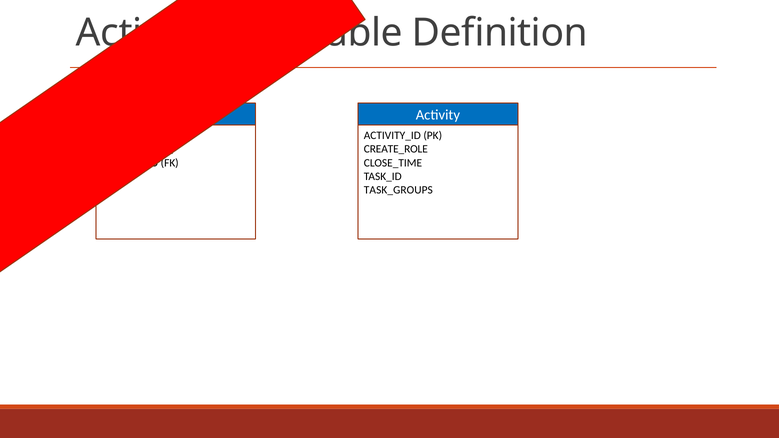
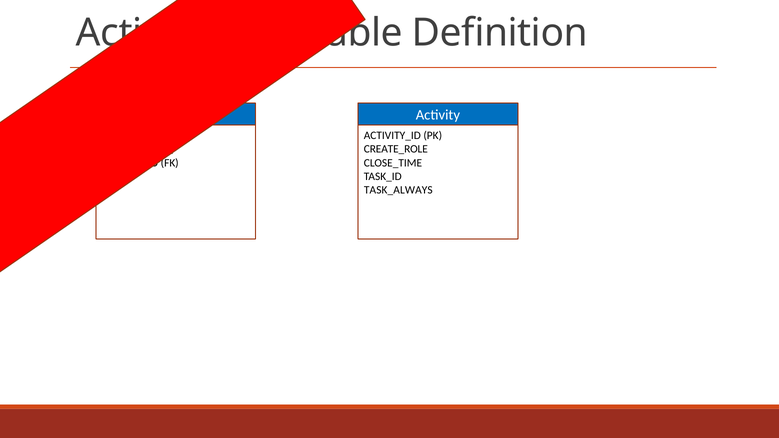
TASK_GROUPS: TASK_GROUPS -> TASK_ALWAYS (398, 190)
